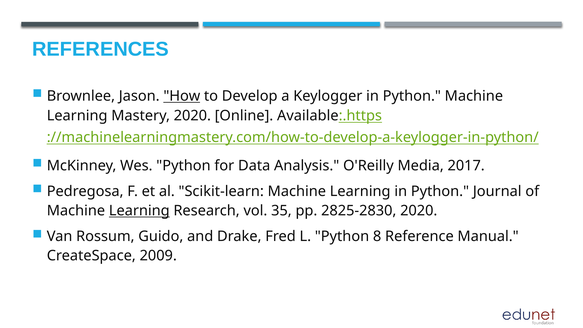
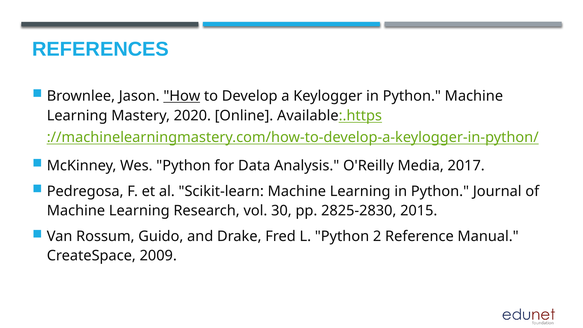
Learning underline: present -> none (139, 211)
35: 35 -> 30 (281, 211)
2825-2830 2020: 2020 -> 2015 (419, 211)
8: 8 -> 2 (377, 236)
